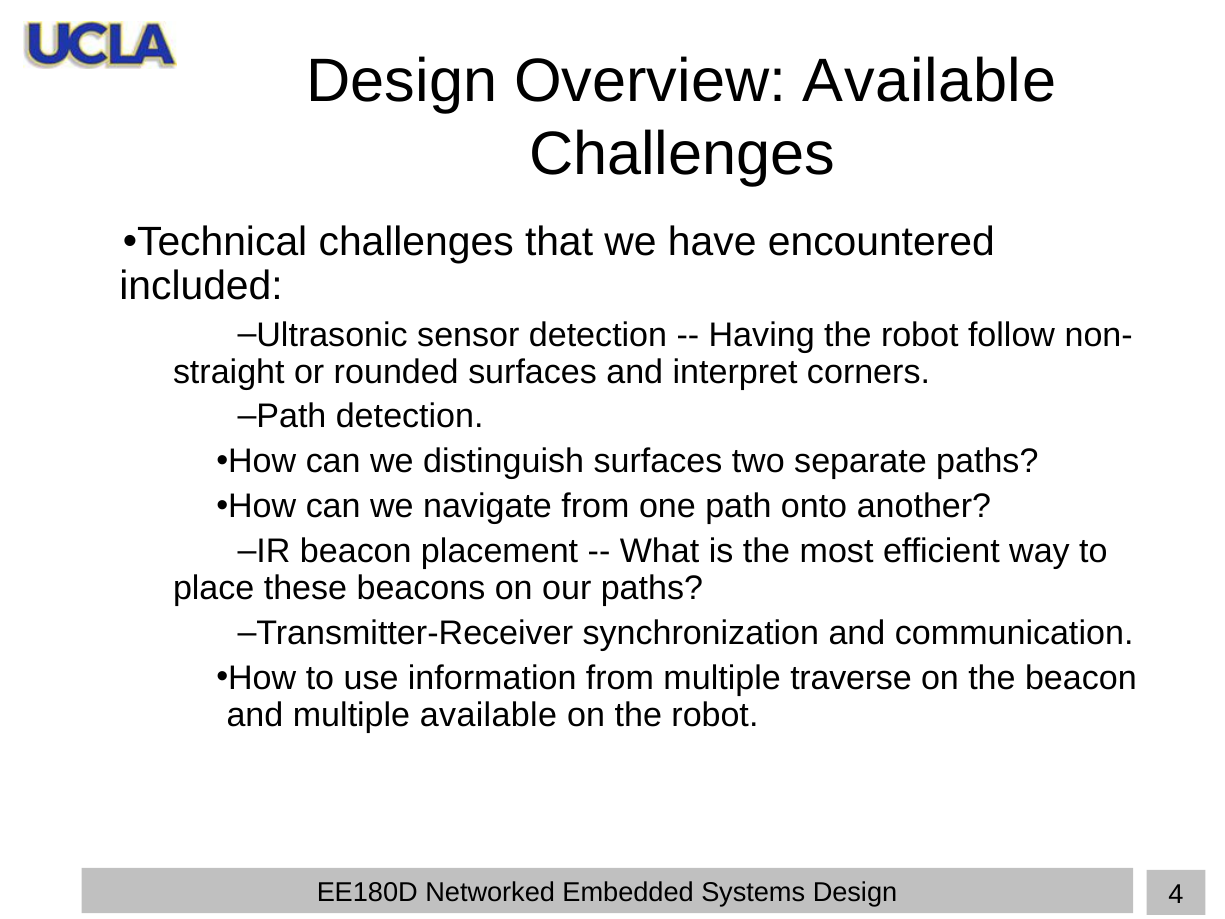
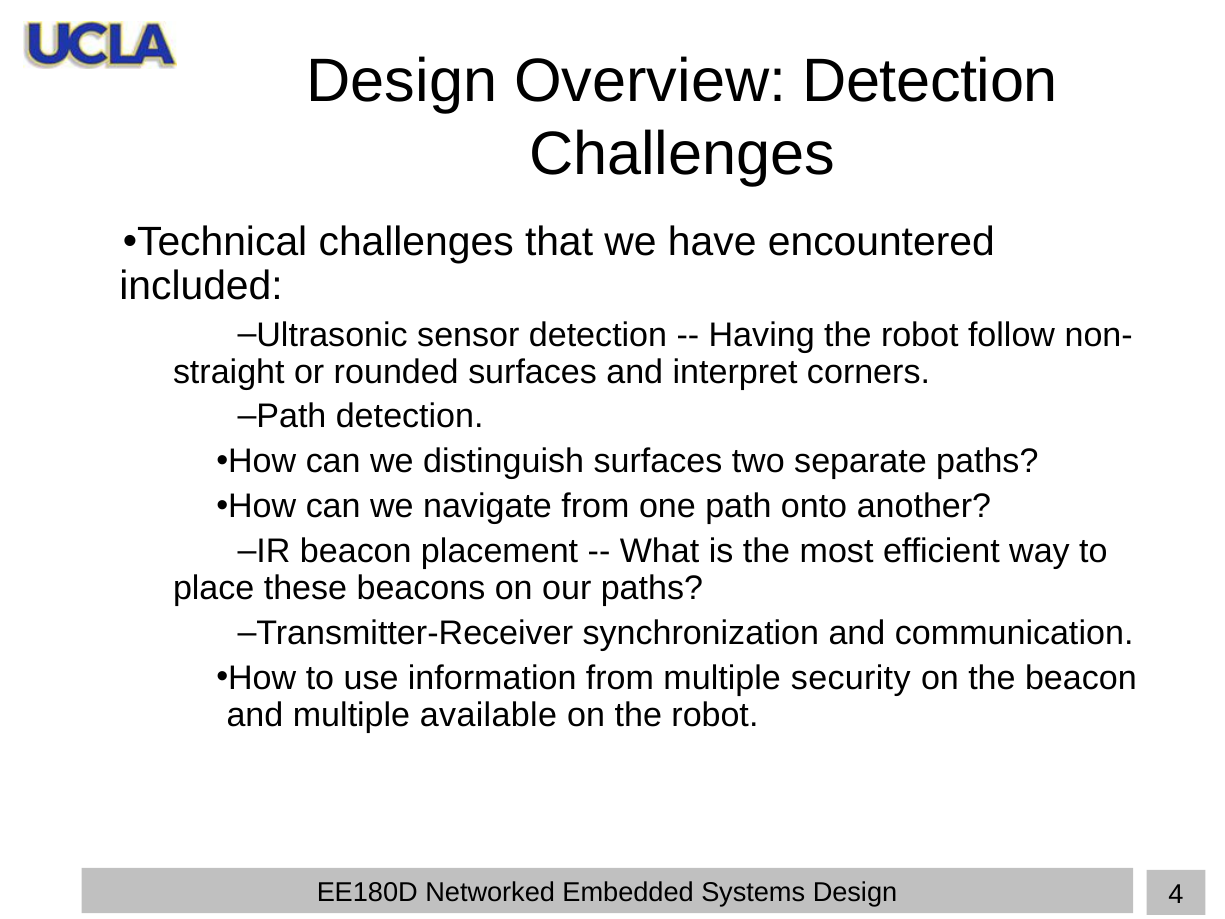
Overview Available: Available -> Detection (930, 81)
traverse: traverse -> security (851, 678)
